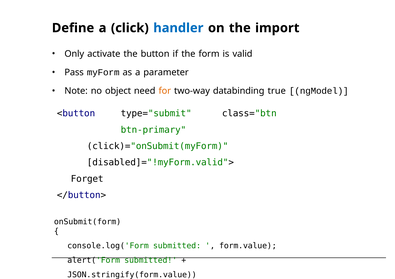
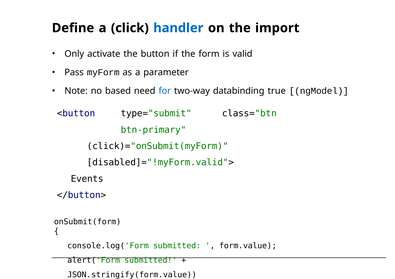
object: object -> based (118, 91)
for colour: orange -> blue (165, 91)
Forget: Forget -> Events (87, 179)
